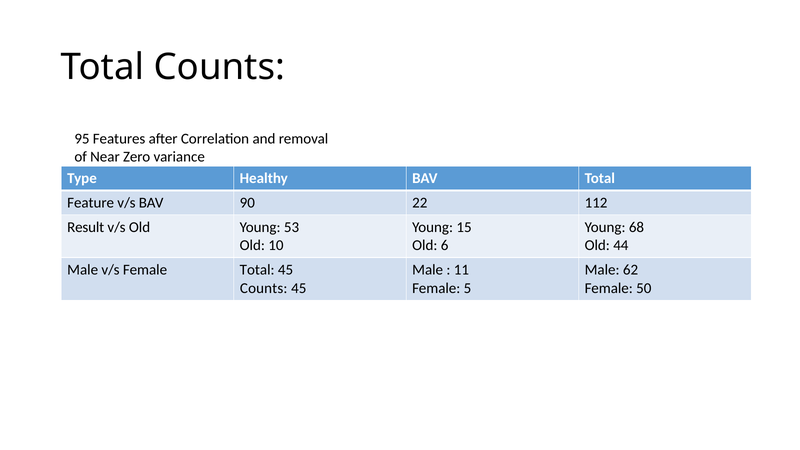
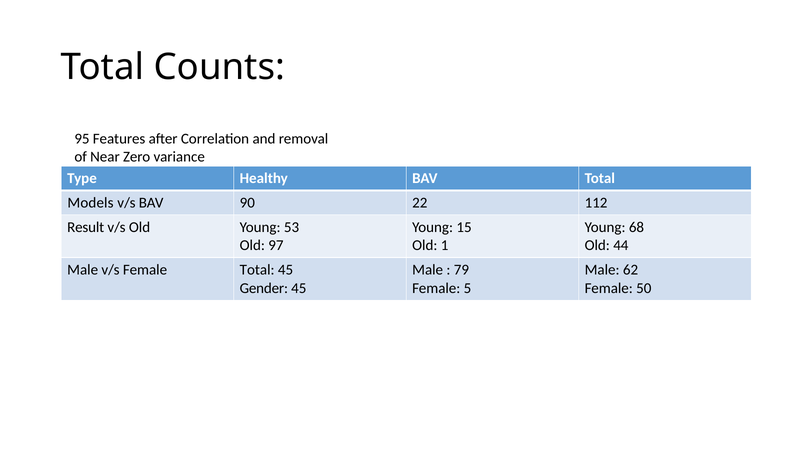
Feature: Feature -> Models (91, 203)
10: 10 -> 97 (276, 246)
6: 6 -> 1 (445, 246)
11: 11 -> 79 (461, 270)
Counts: Counts -> Gender (264, 288)
